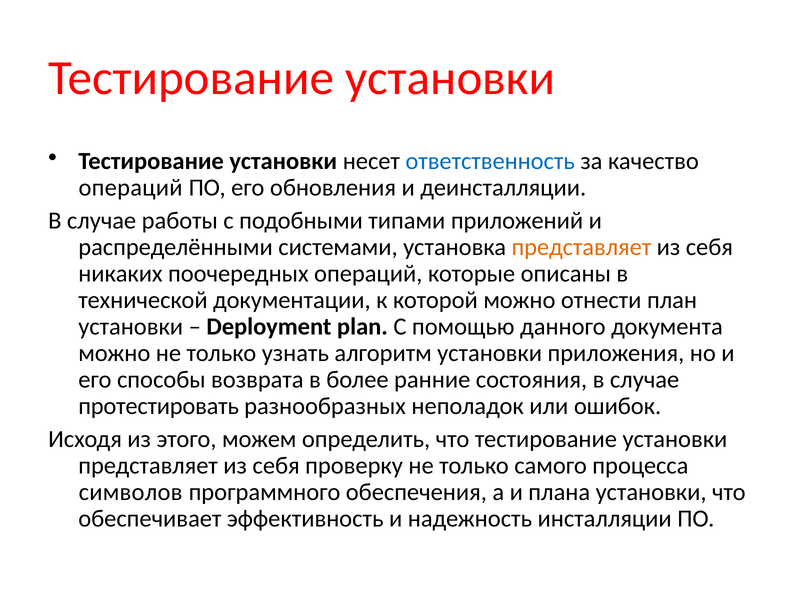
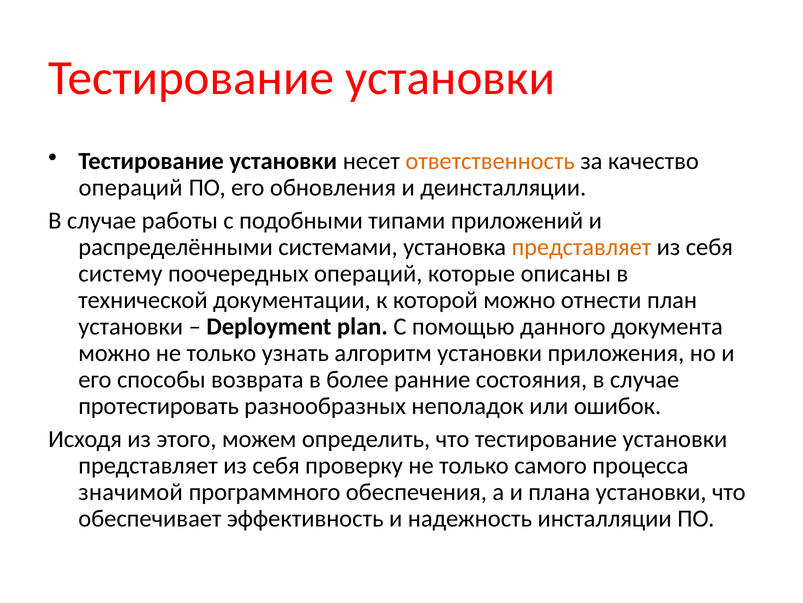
ответственность colour: blue -> orange (490, 161)
никаких: никаких -> систему (120, 273)
символов: символов -> значимой (131, 492)
